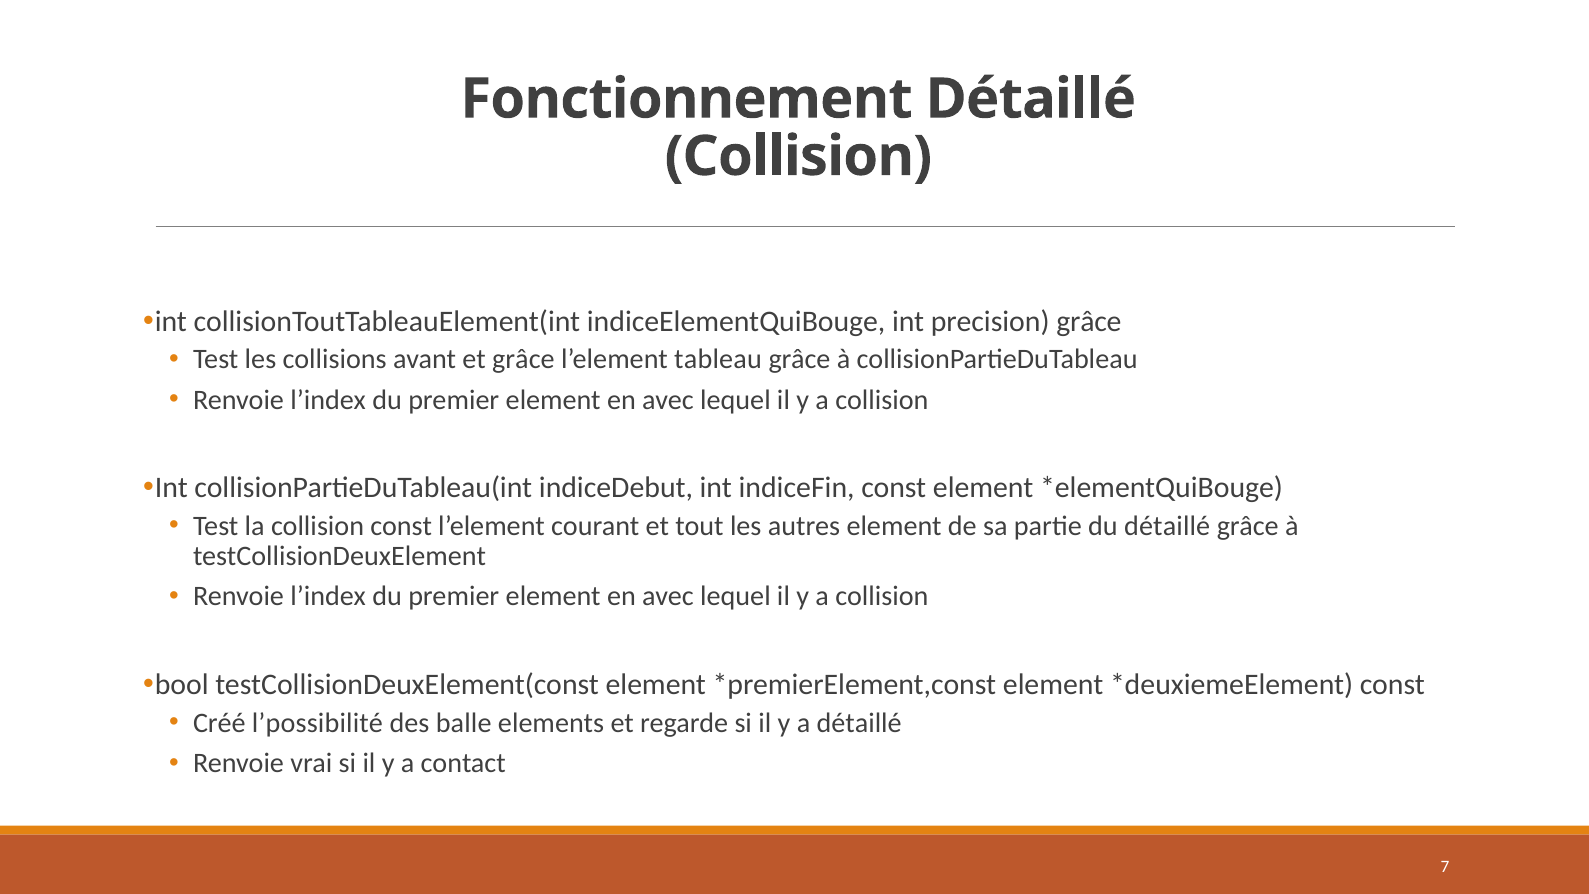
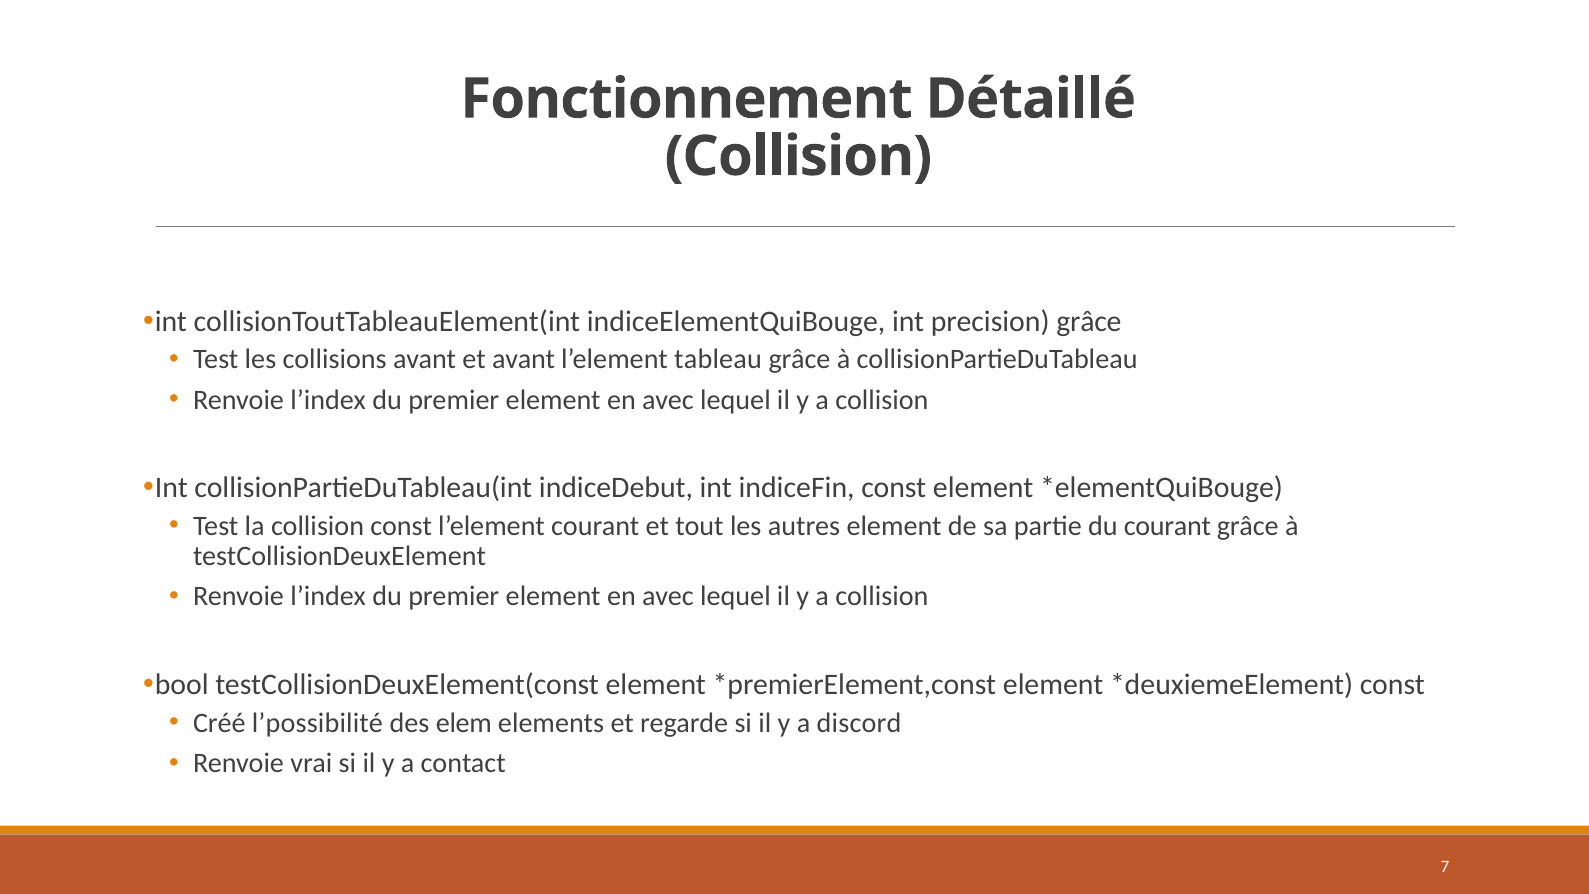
et grâce: grâce -> avant (524, 359)
du détaillé: détaillé -> courant (1167, 526)
balle: balle -> elem (464, 723)
a détaillé: détaillé -> discord (859, 723)
